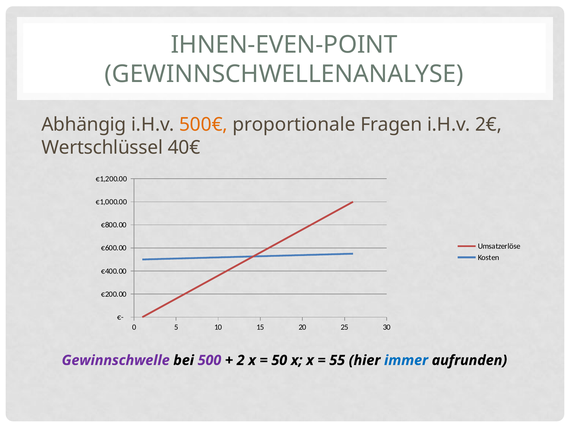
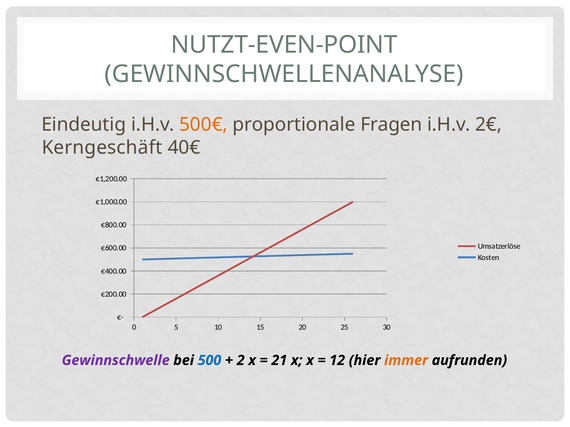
IHNEN-EVEN-POINT: IHNEN-EVEN-POINT -> NUTZT-EVEN-POINT (284, 45)
Abhängig: Abhängig -> Eindeutig (84, 125)
Wertschlüssel: Wertschlüssel -> Kerngeschäft (102, 148)
500 colour: purple -> blue (209, 361)
50: 50 -> 21 (279, 361)
55: 55 -> 12 (337, 361)
immer colour: blue -> orange (406, 361)
